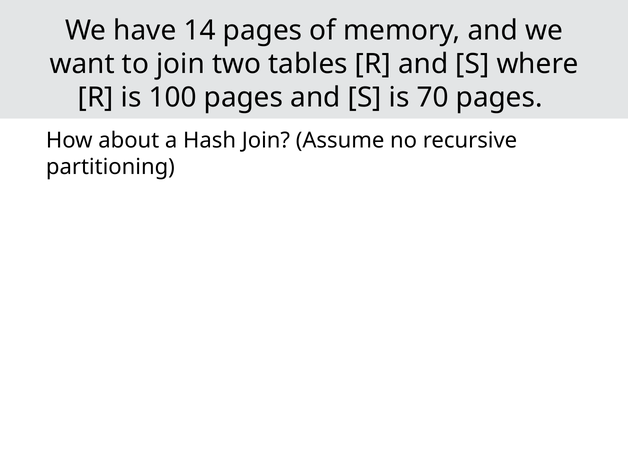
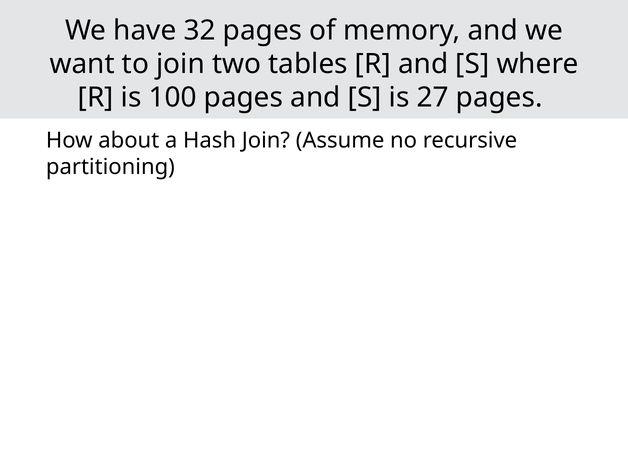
14: 14 -> 32 (200, 30)
70: 70 -> 27 (433, 97)
